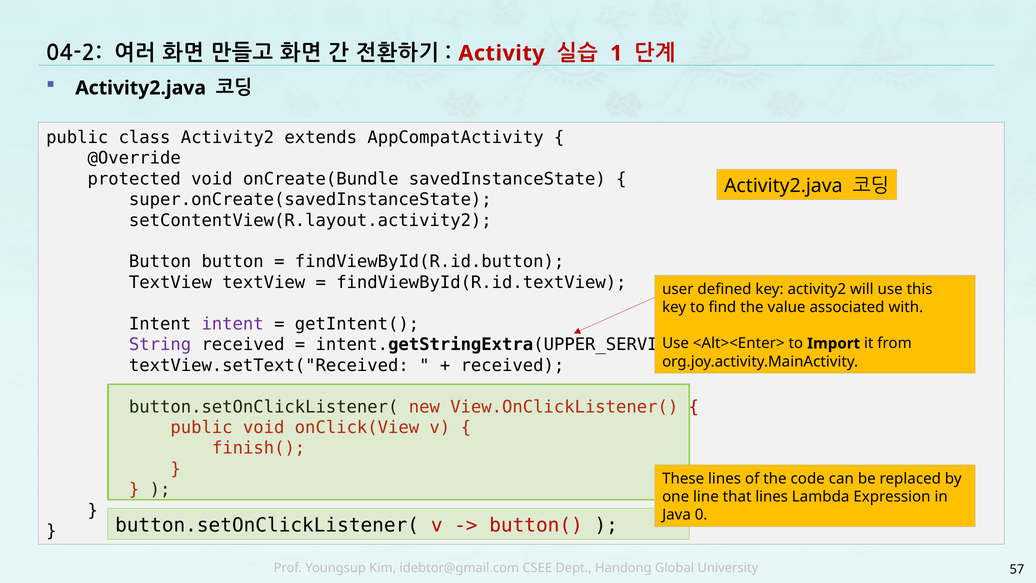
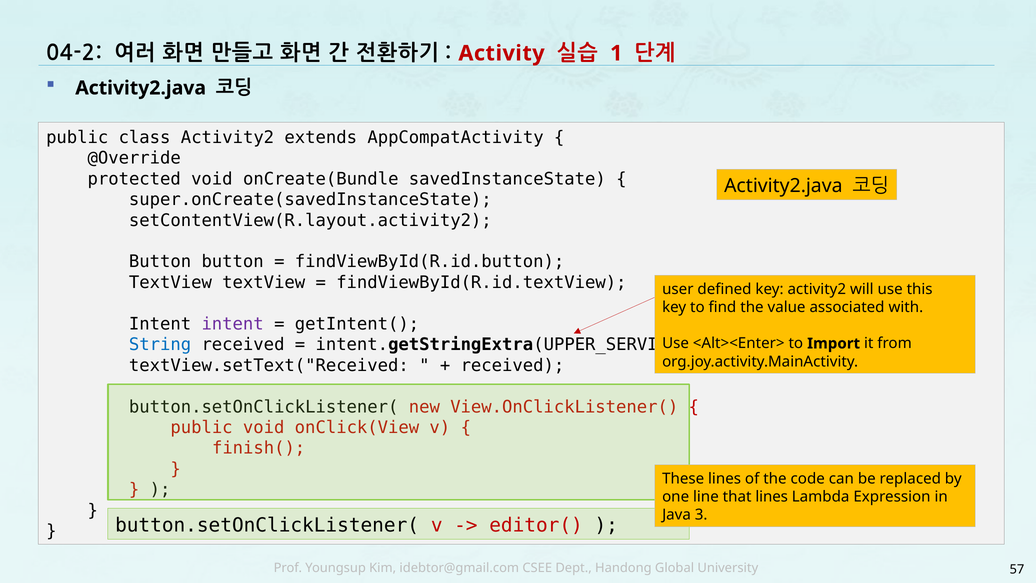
String colour: purple -> blue (160, 345)
0: 0 -> 3 (701, 515)
button(: button( -> editor( (536, 525)
